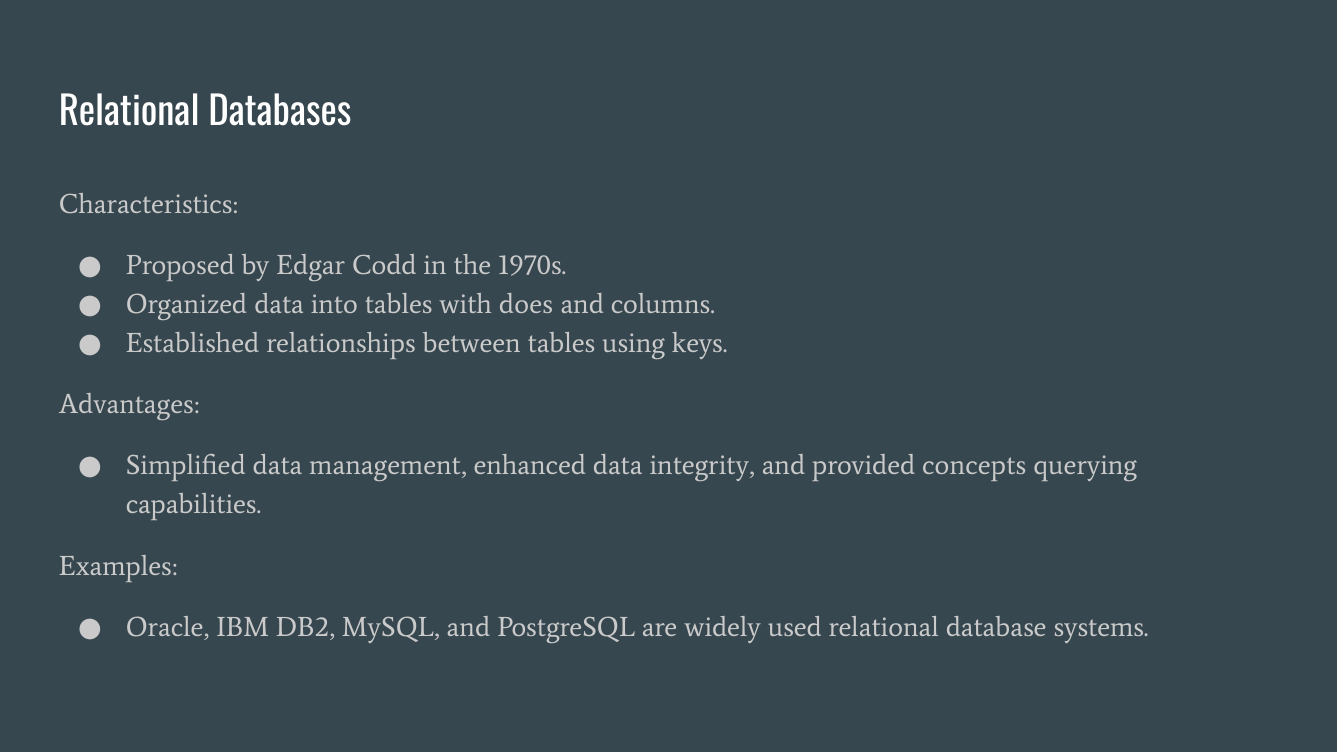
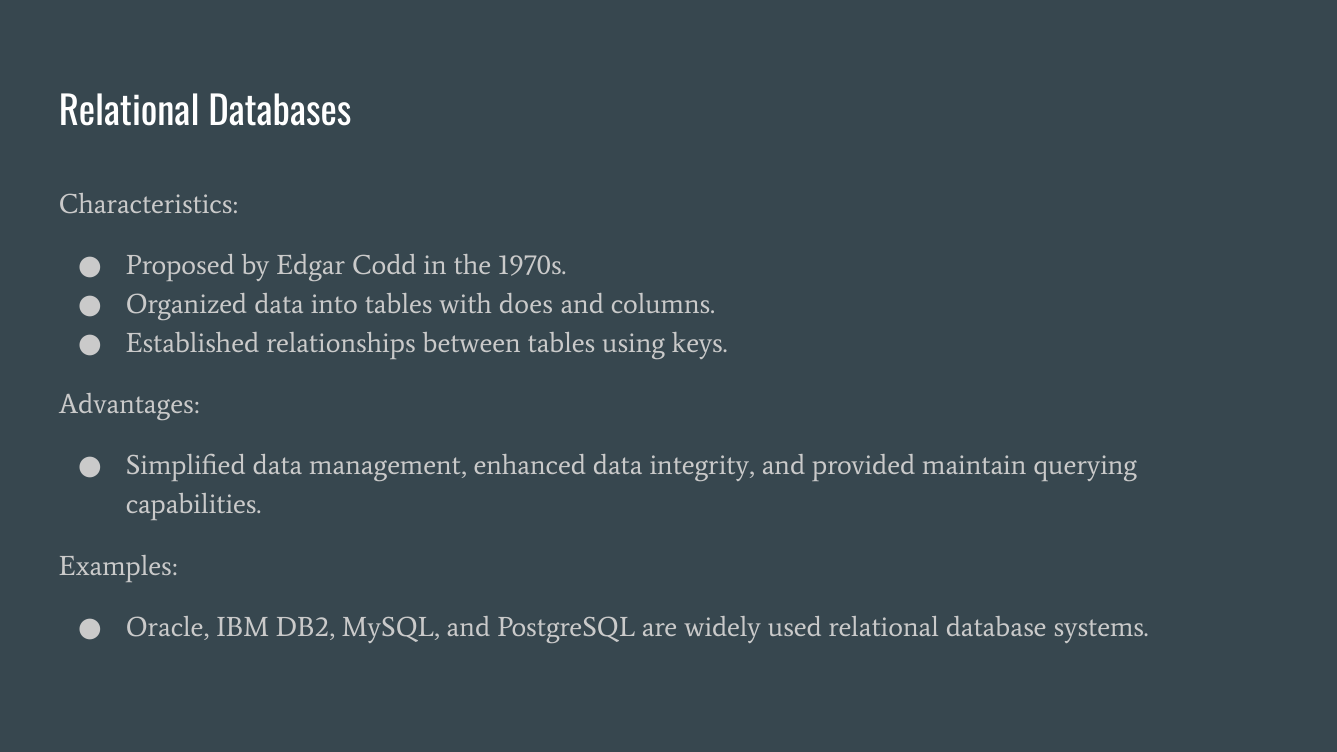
concepts: concepts -> maintain (974, 466)
